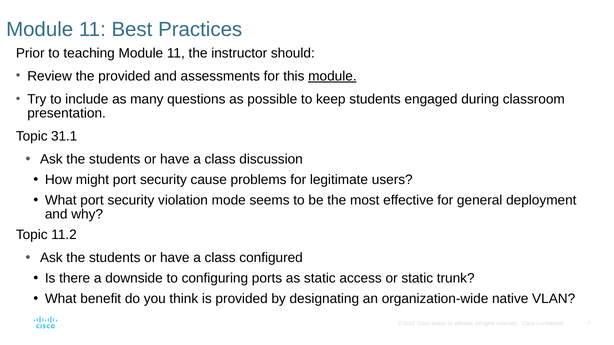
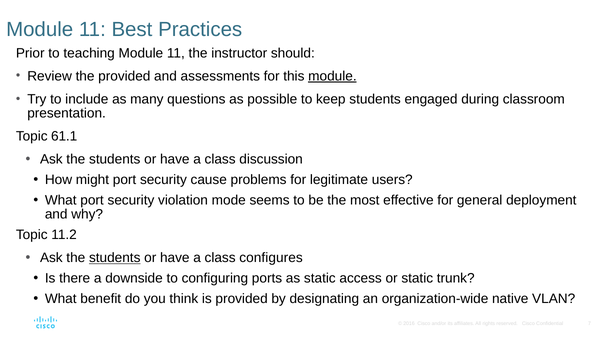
31.1: 31.1 -> 61.1 (64, 136)
students underline: none -> present (115, 258)
configured: configured -> configures (271, 258)
